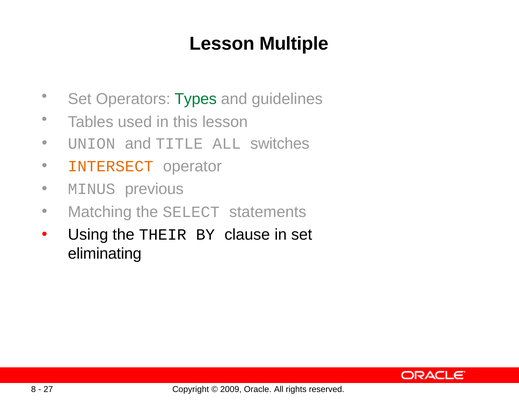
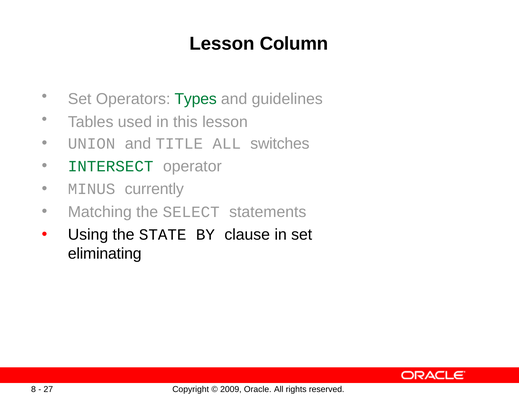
Multiple: Multiple -> Column (294, 44)
INTERSECT colour: orange -> green (111, 166)
previous: previous -> currently (154, 189)
THEIR: THEIR -> STATE (163, 235)
